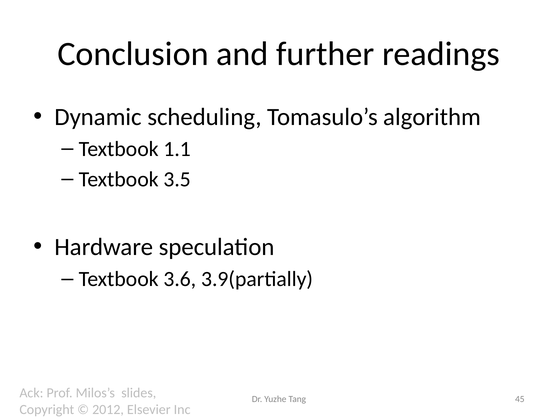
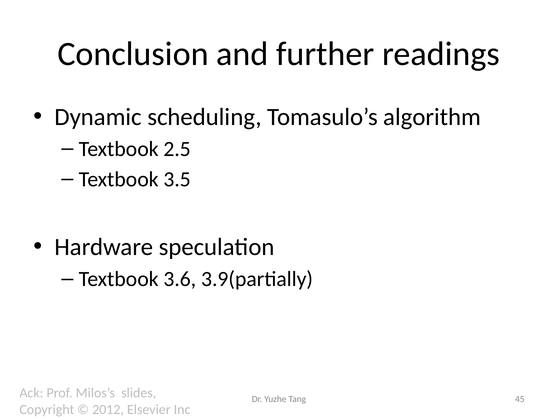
1.1: 1.1 -> 2.5 (177, 149)
